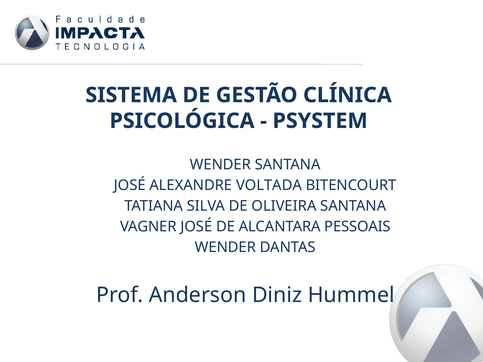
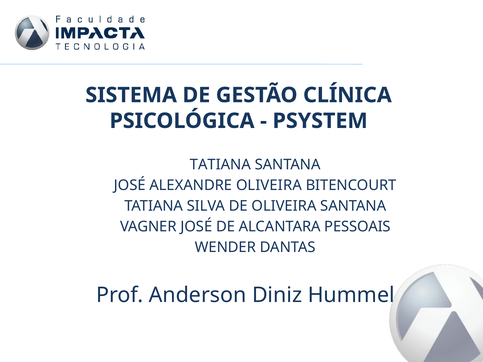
WENDER: WENDER -> TATIANA (220, 165)
ALEXANDRE VOLTADA: VOLTADA -> OLIVEIRA (269, 185)
